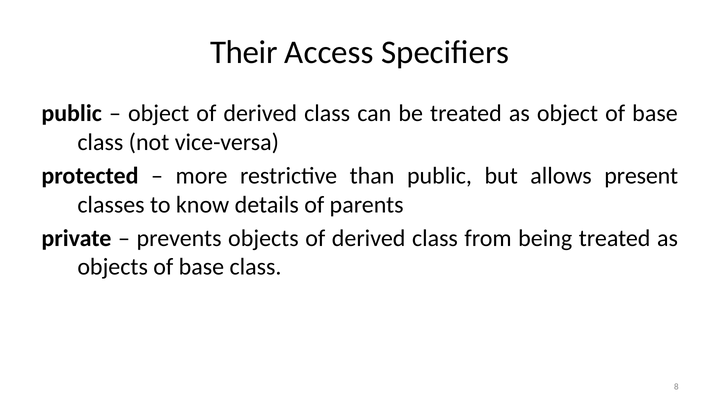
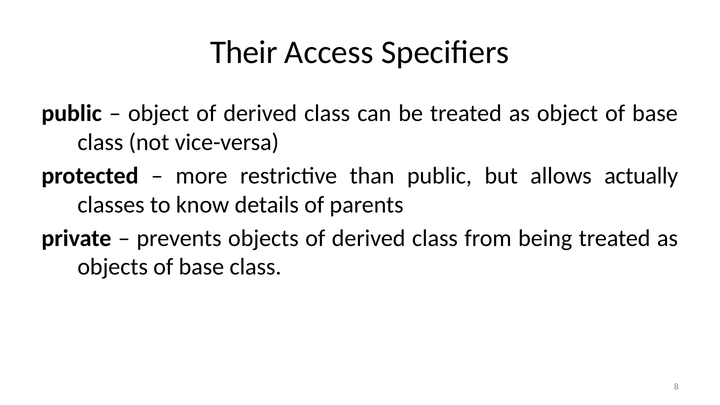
present: present -> actually (641, 176)
